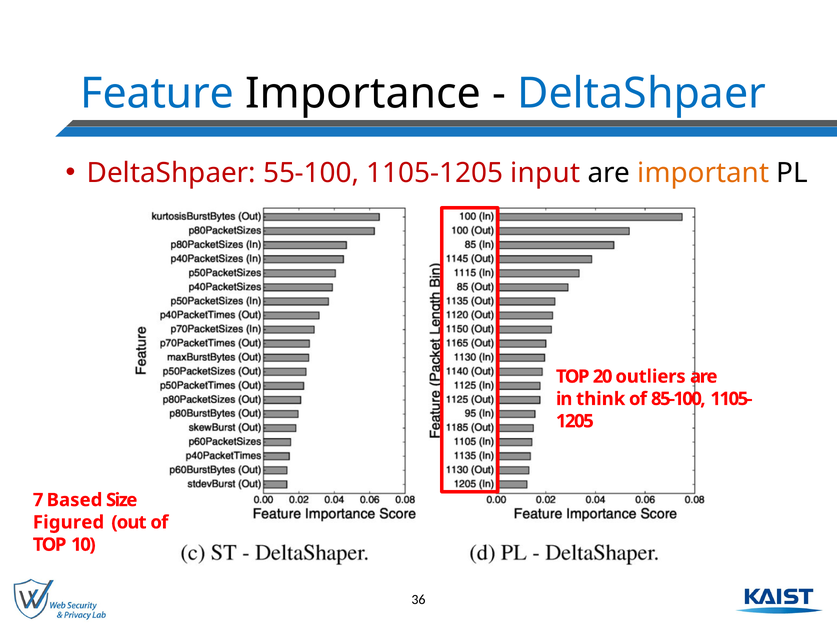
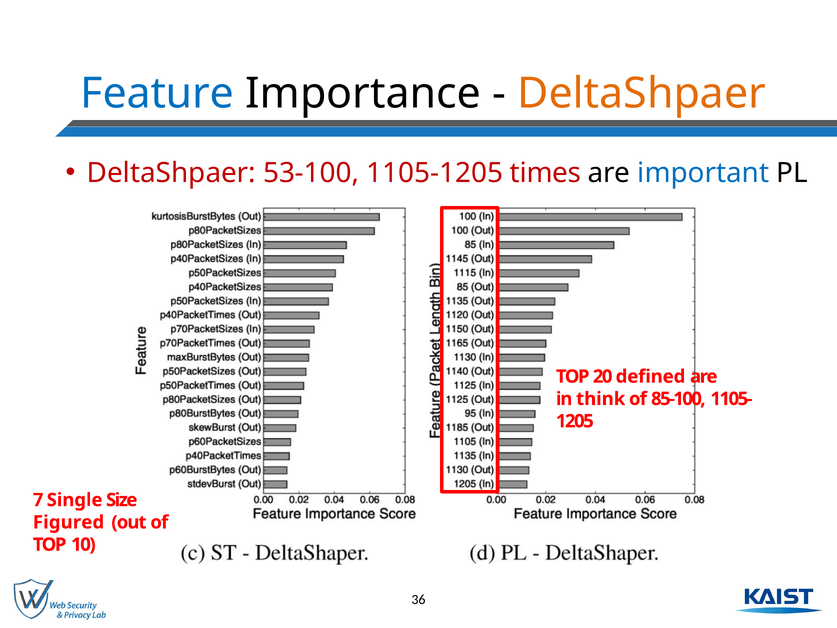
DeltaShpaer colour: blue -> orange (642, 93)
55-100: 55-100 -> 53-100 (311, 173)
input: input -> times (545, 173)
important colour: orange -> blue (703, 173)
outliers: outliers -> defined (650, 376)
Based: Based -> Single (75, 500)
